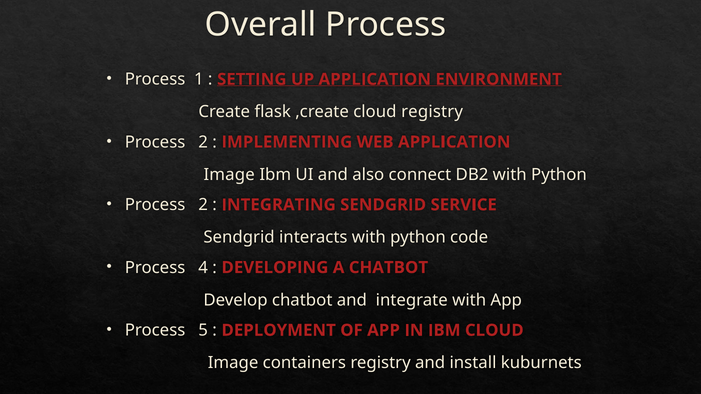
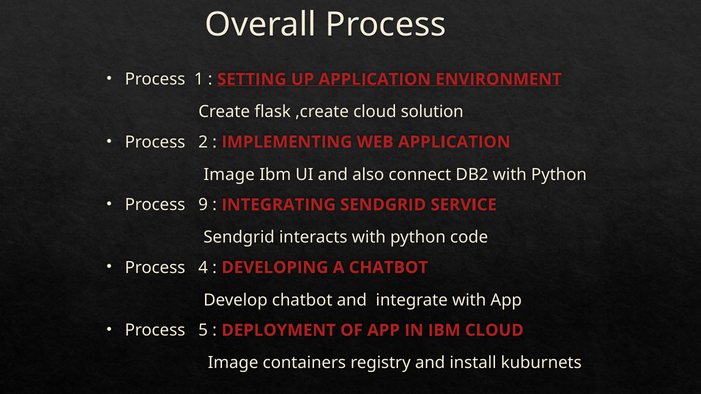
cloud registry: registry -> solution (432, 112)
2: 2 -> 9 (203, 205)
